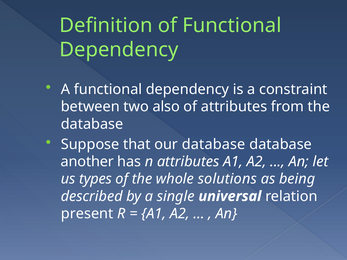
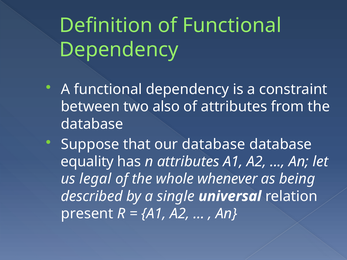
another: another -> equality (87, 162)
types: types -> legal (95, 179)
solutions: solutions -> whenever (227, 179)
